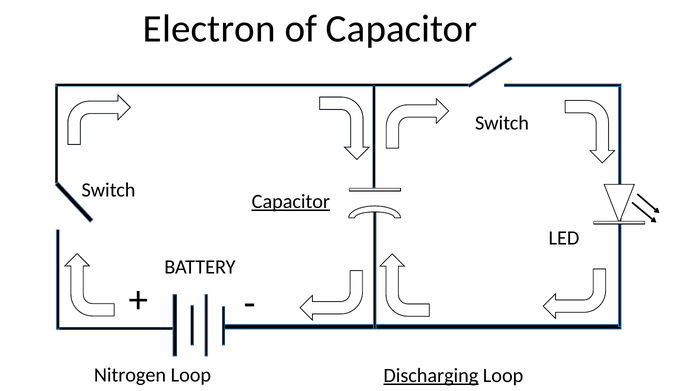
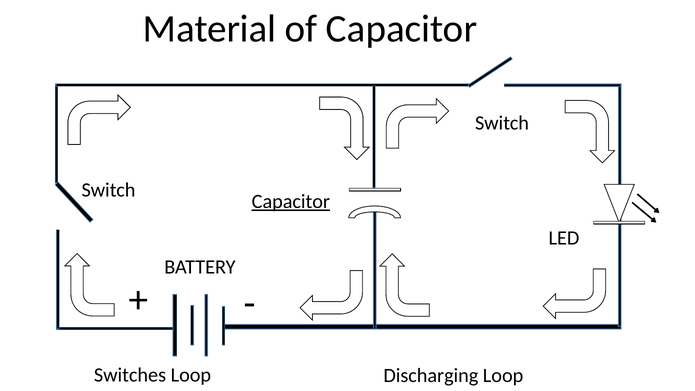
Electron: Electron -> Material (209, 29)
Nitrogen: Nitrogen -> Switches (130, 375)
Discharging underline: present -> none (431, 376)
